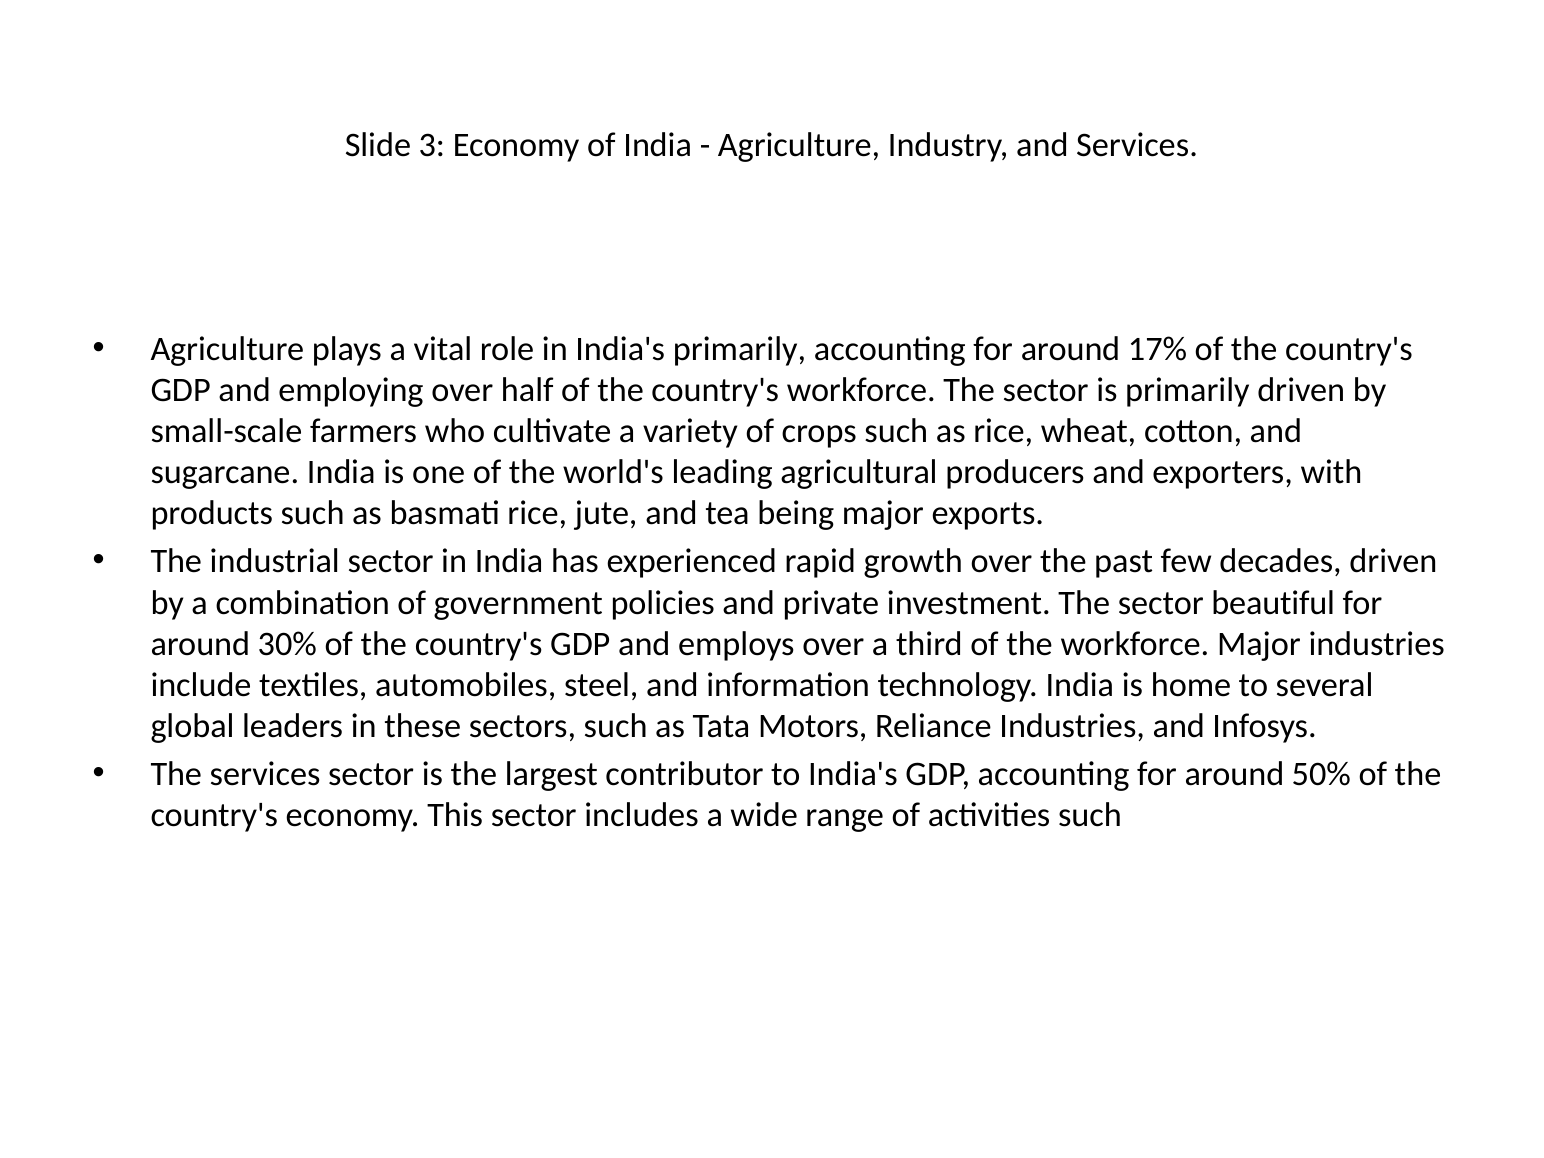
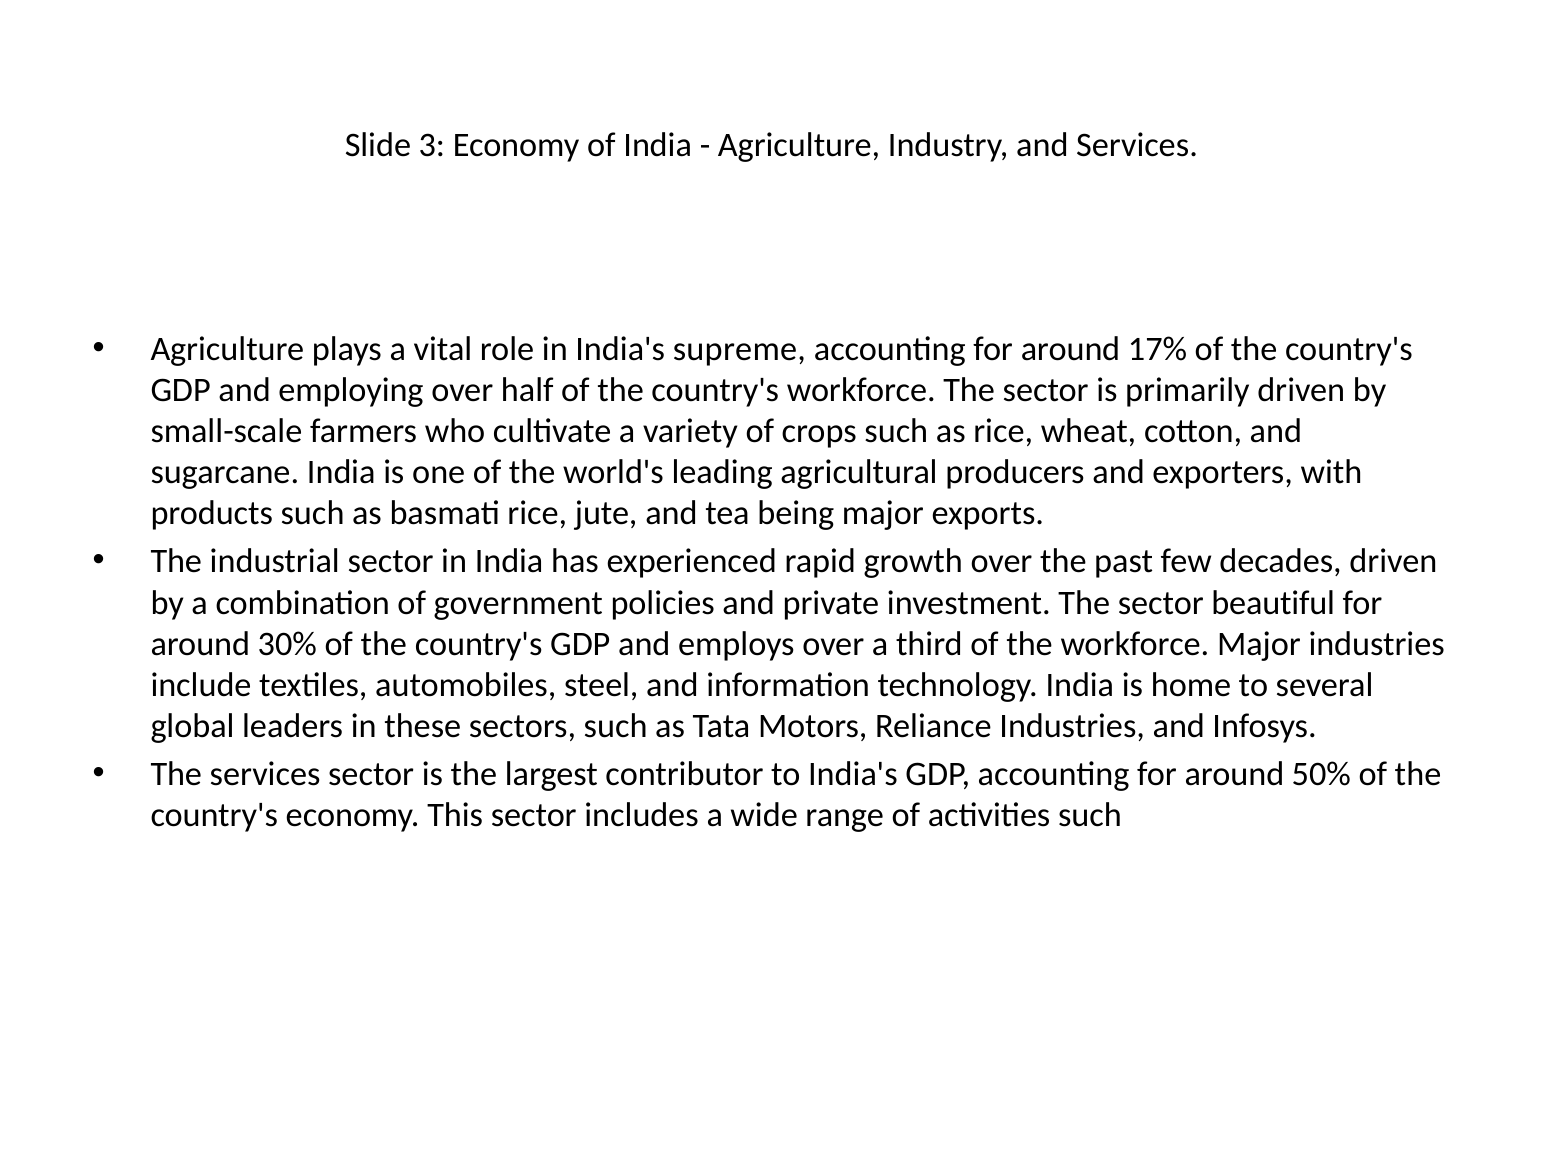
India's primarily: primarily -> supreme (739, 349)
